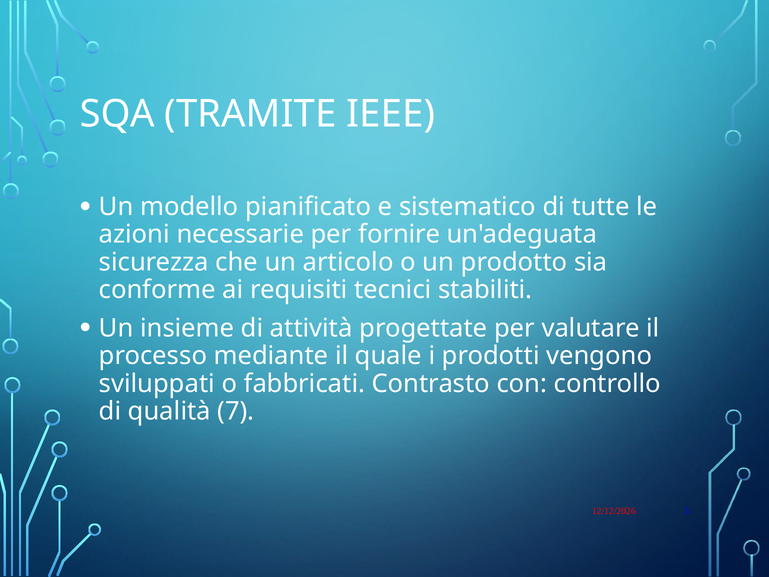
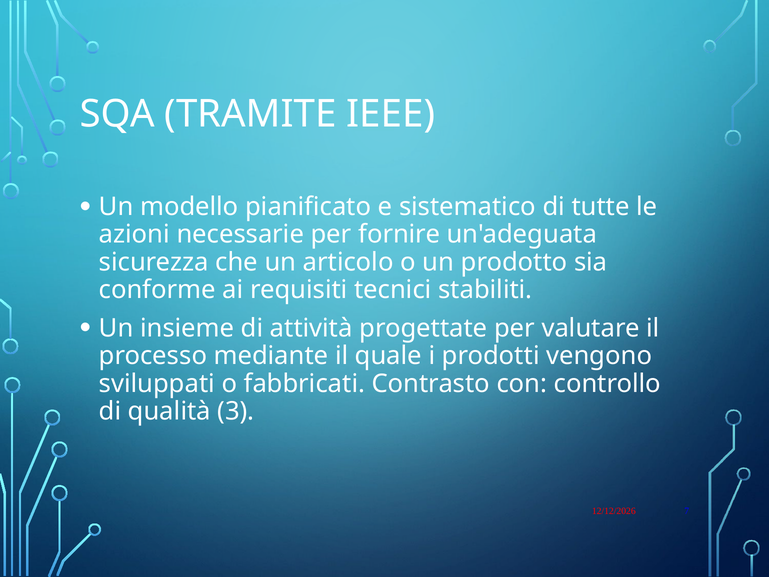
7: 7 -> 3 (236, 411)
3: 3 -> 7 (687, 511)
